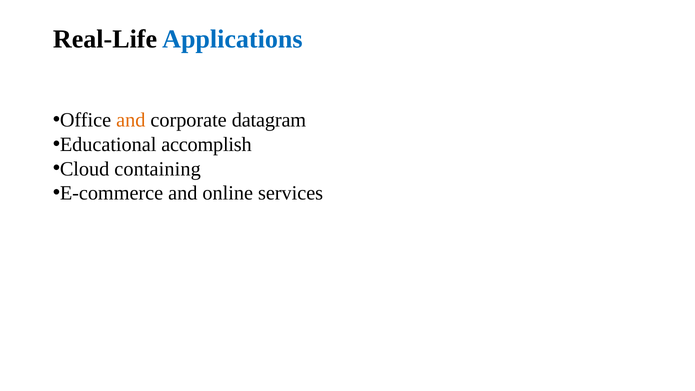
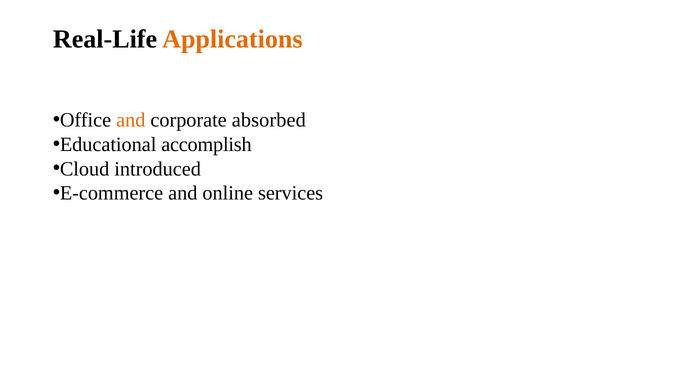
Applications colour: blue -> orange (232, 39)
datagram: datagram -> absorbed (269, 120)
containing: containing -> introduced (158, 169)
